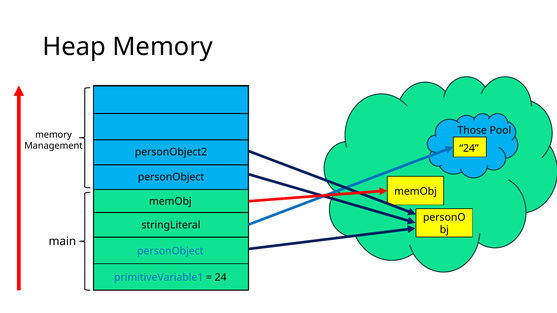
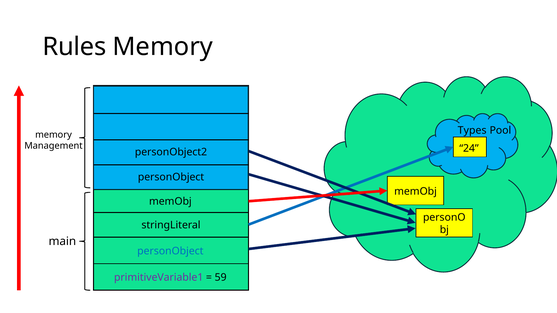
Heap: Heap -> Rules (74, 47)
Those: Those -> Types (472, 130)
primitiveVariable1 colour: blue -> purple (159, 278)
24: 24 -> 59 (221, 278)
